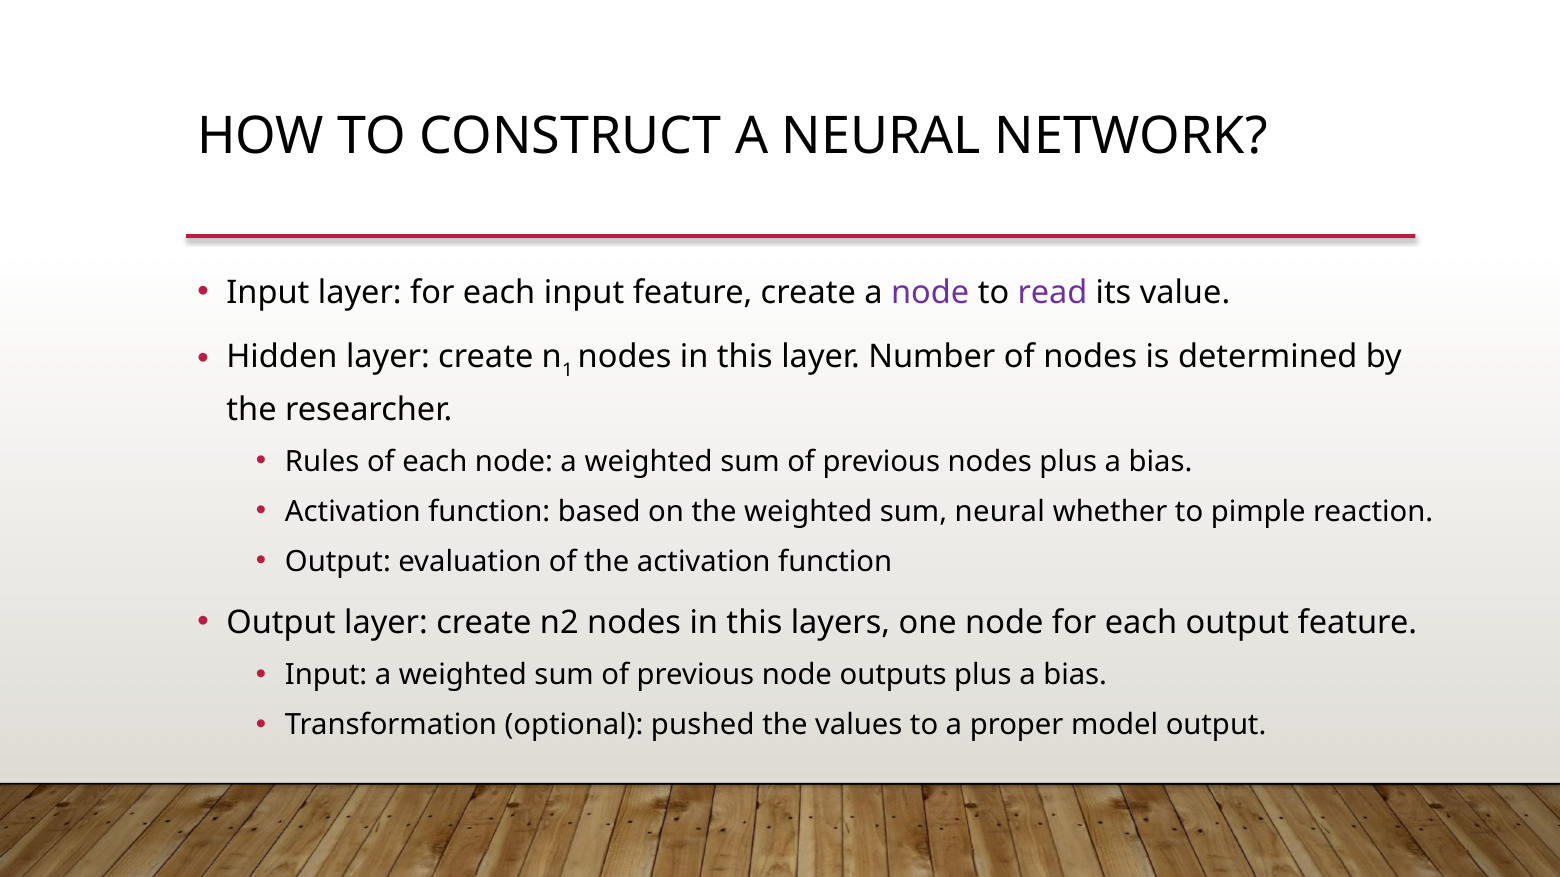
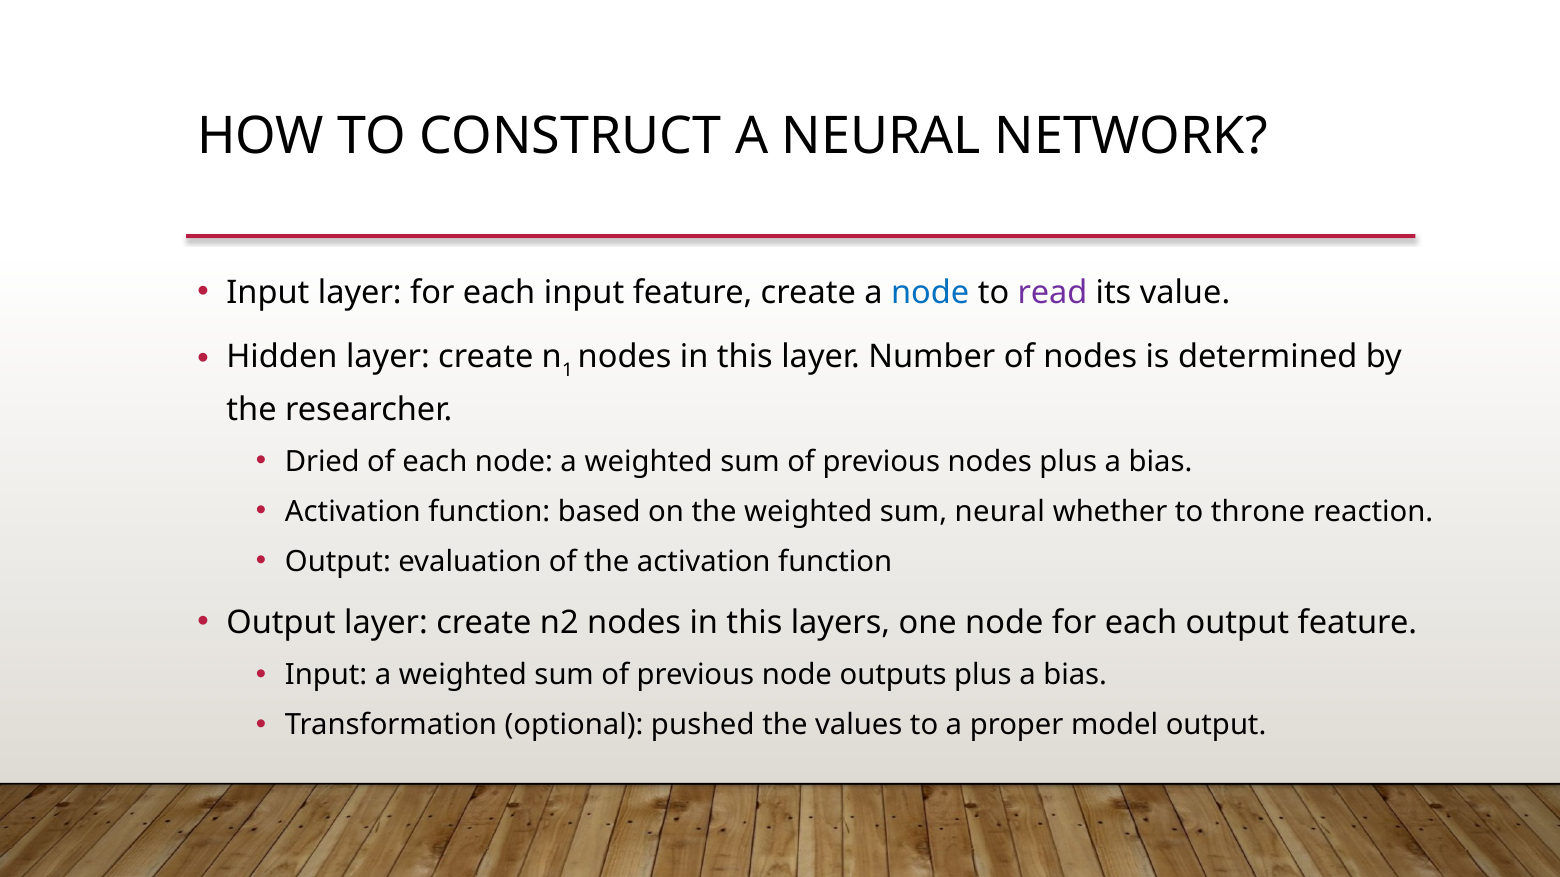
node colour: purple -> blue (930, 293)
Rules: Rules -> Dried (322, 462)
pimple: pimple -> throne (1258, 512)
